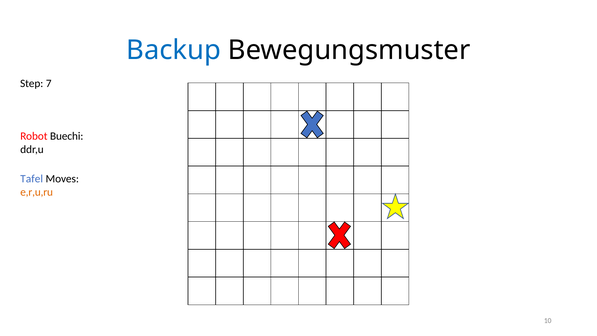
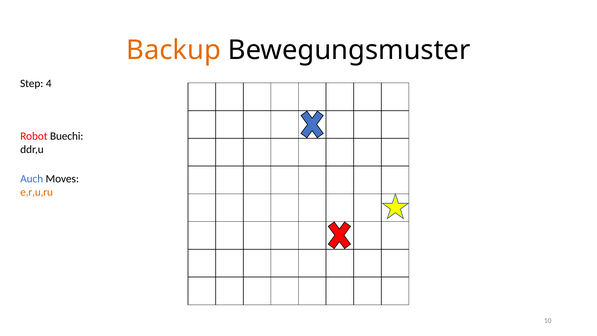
Backup colour: blue -> orange (174, 50)
7: 7 -> 4 (49, 83)
Tafel: Tafel -> Auch (32, 179)
